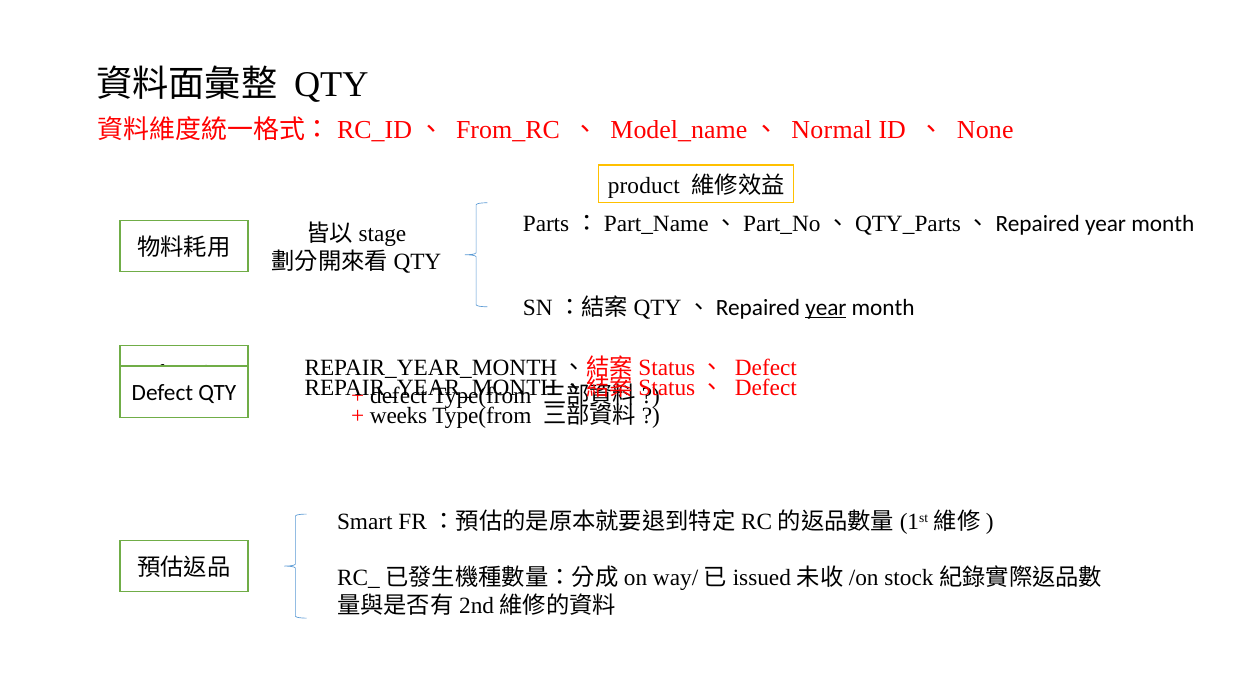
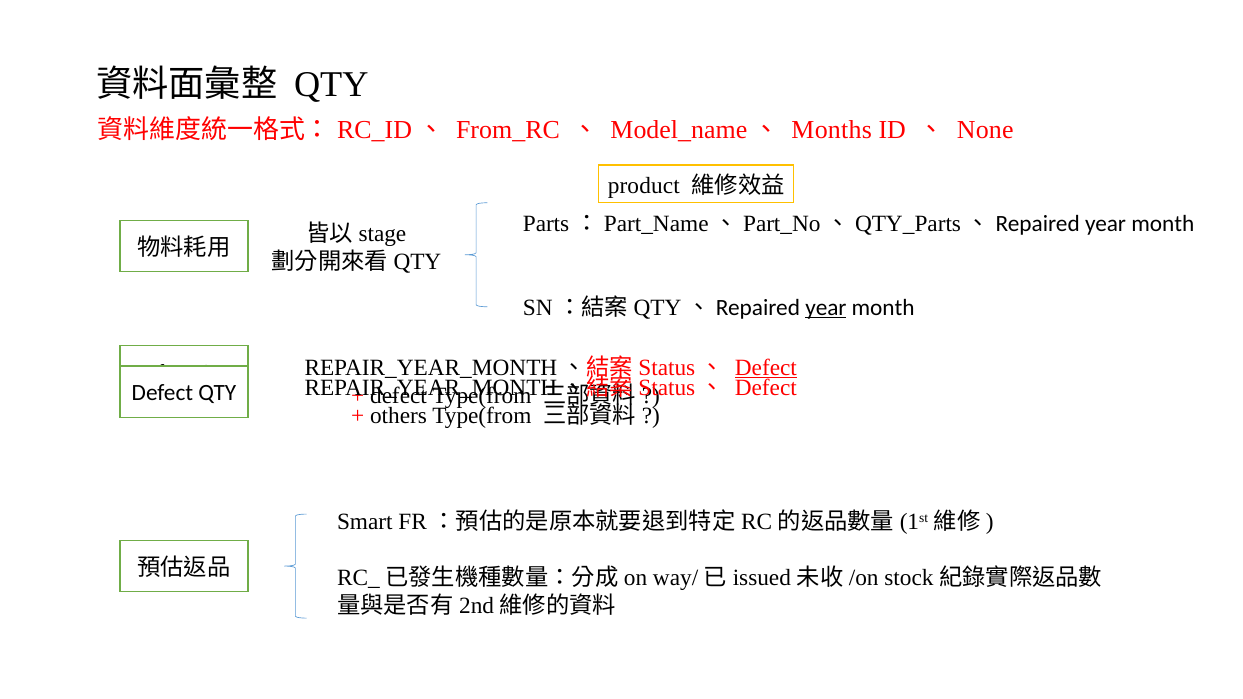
Normal: Normal -> Months (832, 130)
Defect underline: none -> present (766, 368)
weeks: weeks -> others (398, 416)
